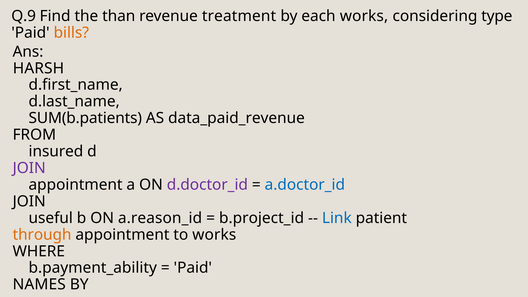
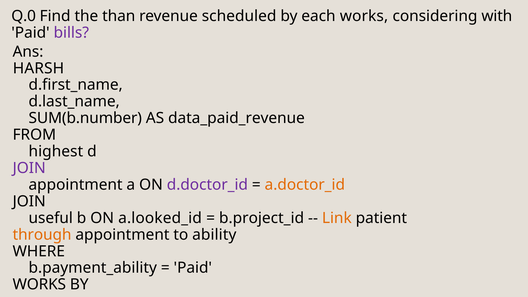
Q.9: Q.9 -> Q.0 (24, 16)
treatment: treatment -> scheduled (239, 16)
type: type -> with (497, 16)
bills colour: orange -> purple (71, 33)
SUM(b.patients: SUM(b.patients -> SUM(b.number (85, 118)
insured: insured -> highest (56, 151)
a.doctor_id colour: blue -> orange (305, 185)
a.reason_id: a.reason_id -> a.looked_id (160, 218)
Link colour: blue -> orange (337, 218)
to works: works -> ability (214, 235)
NAMES: NAMES -> WORKS (39, 285)
